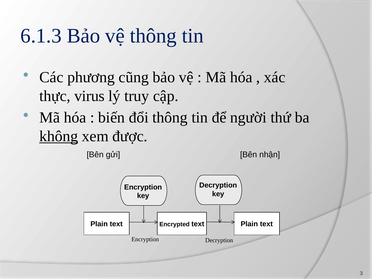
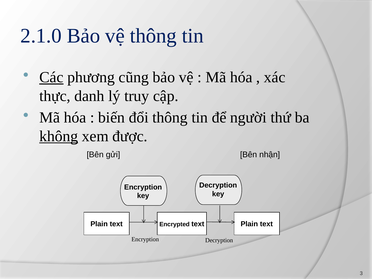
6.1.3: 6.1.3 -> 2.1.0 (41, 36)
Các underline: none -> present (51, 77)
virus: virus -> danh (89, 96)
